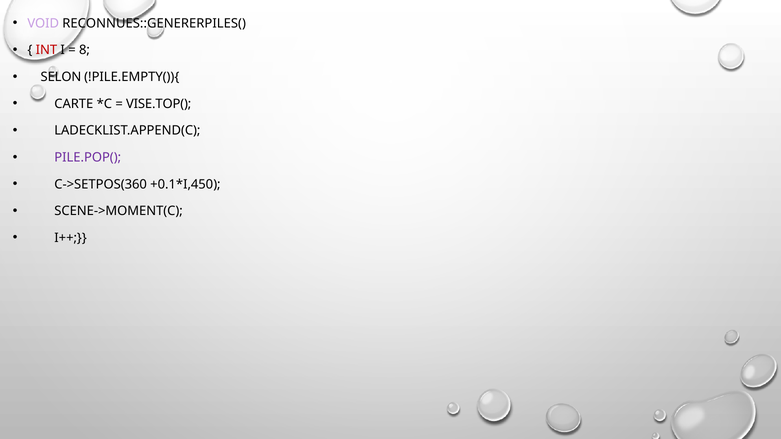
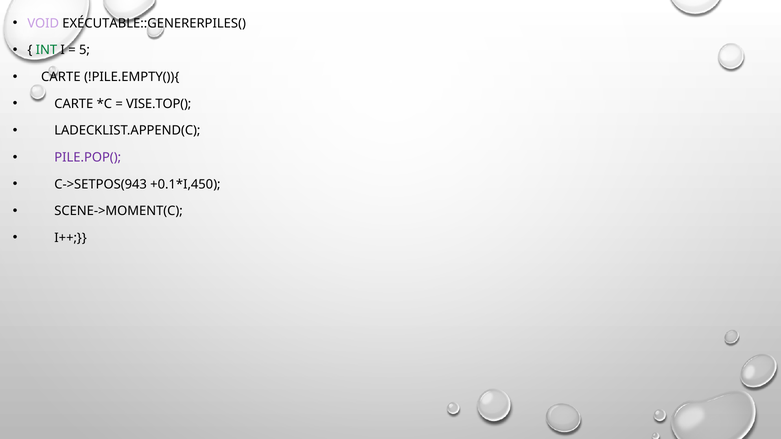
RECONNUES::GENERERPILES(: RECONNUES::GENERERPILES( -> EXÉCUTABLE::GENERERPILES( (154, 23)
INT colour: red -> green (46, 50)
8: 8 -> 5 (84, 50)
SELON: SELON -> CARTE (61, 77)
C->SETPOS(360: C->SETPOS(360 -> C->SETPOS(943 (101, 184)
